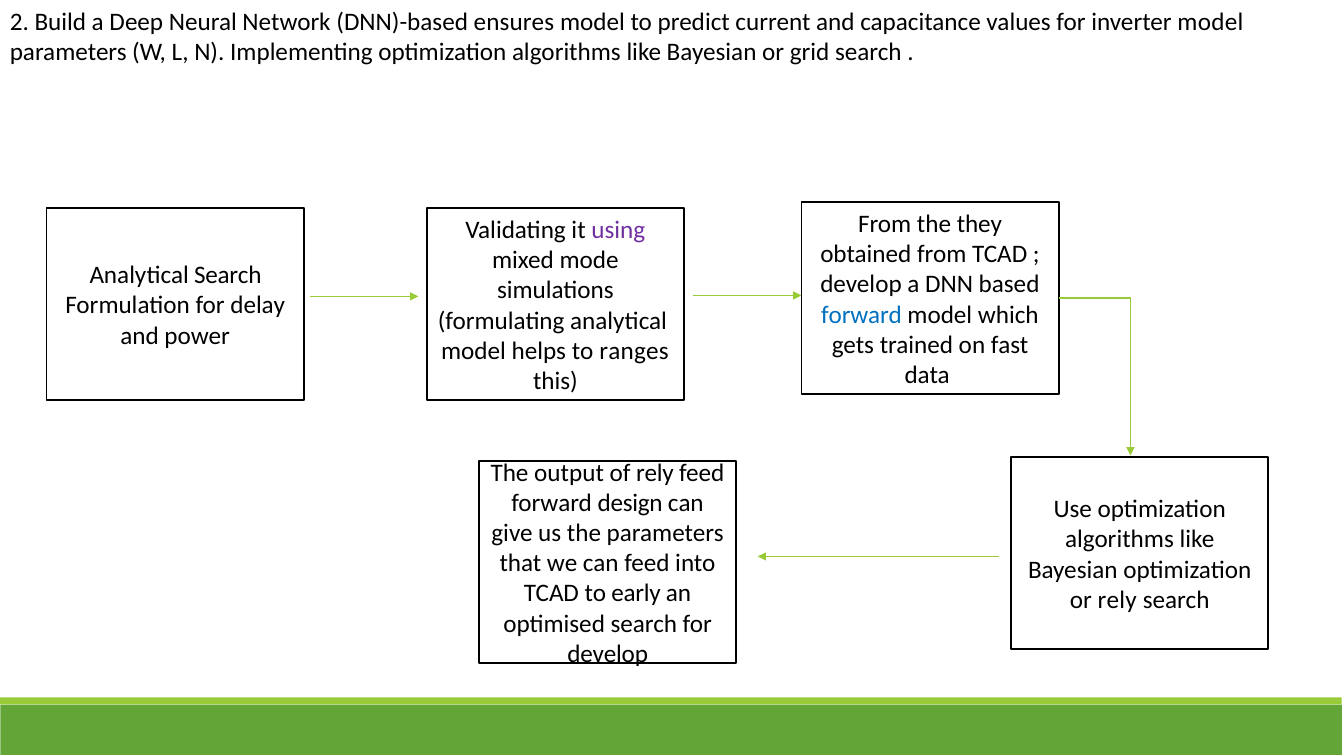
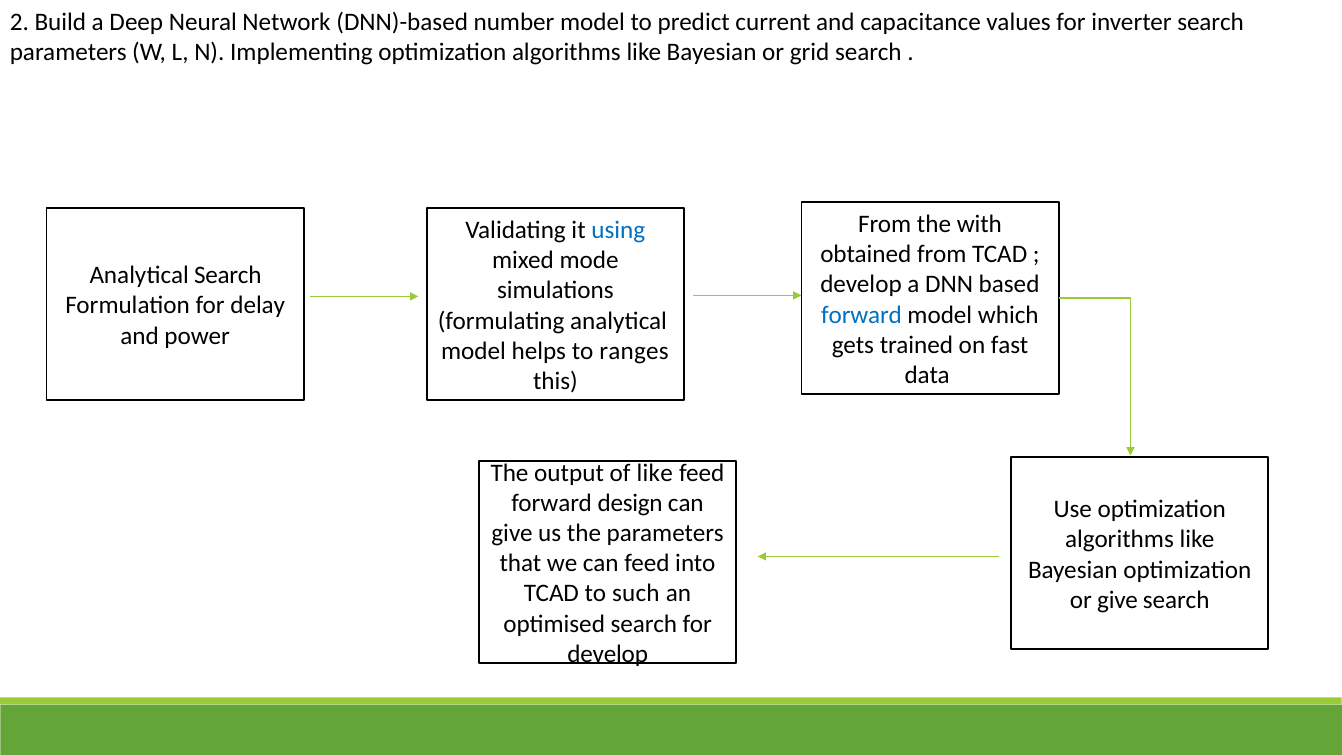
ensures: ensures -> number (514, 22)
inverter model: model -> search (1211, 22)
they: they -> with (979, 224)
using colour: purple -> blue (618, 230)
of rely: rely -> like (655, 473)
early: early -> such (636, 594)
or rely: rely -> give (1118, 600)
